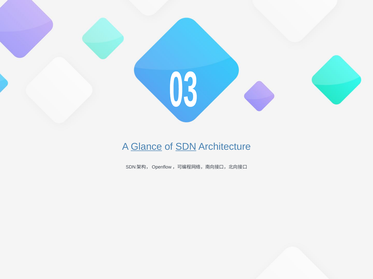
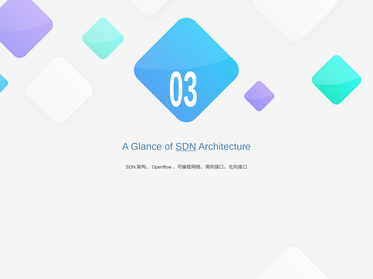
Glance underline: present -> none (146, 147)
